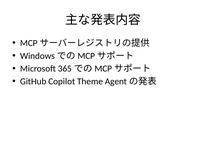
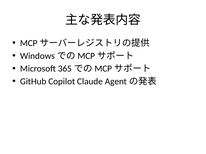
Theme: Theme -> Claude (90, 82)
